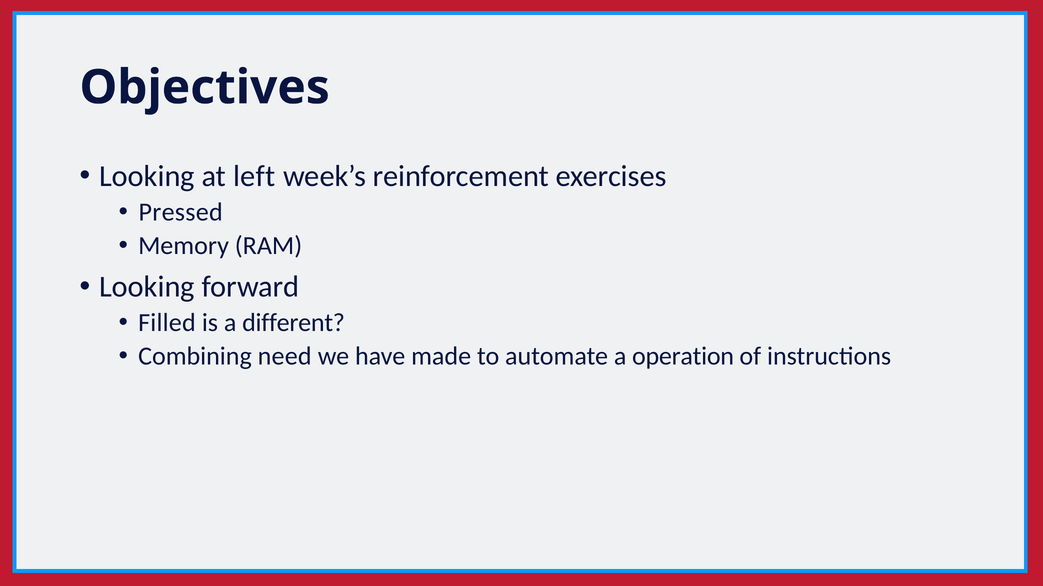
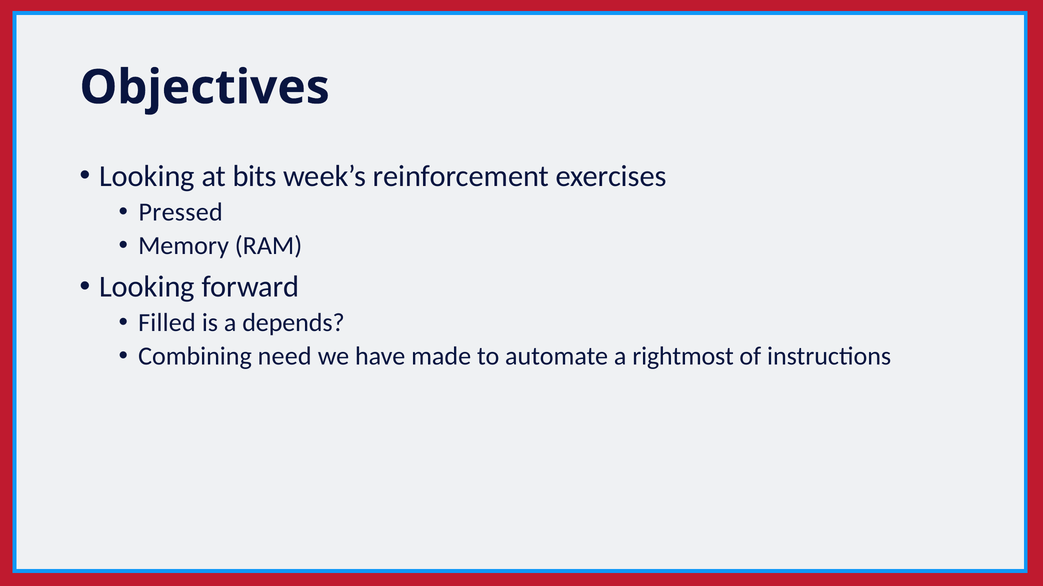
left: left -> bits (255, 176)
different: different -> depends (293, 323)
operation: operation -> rightmost (683, 357)
